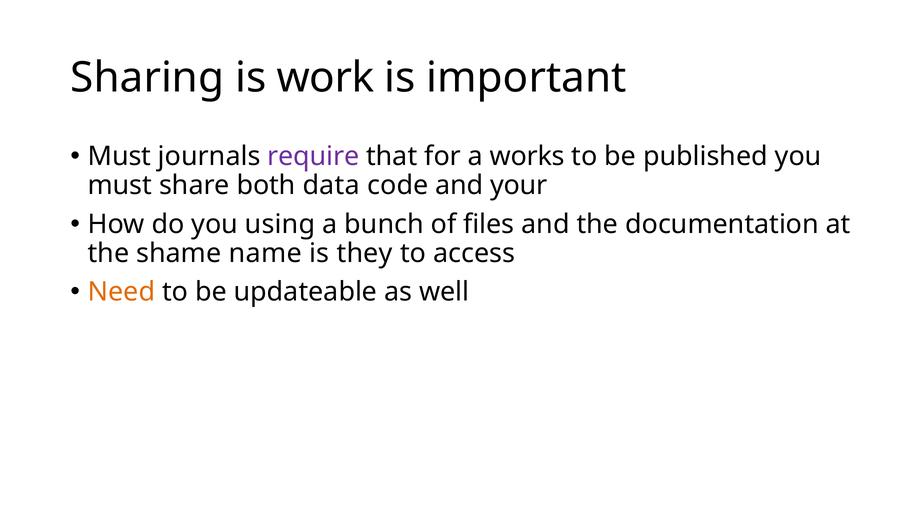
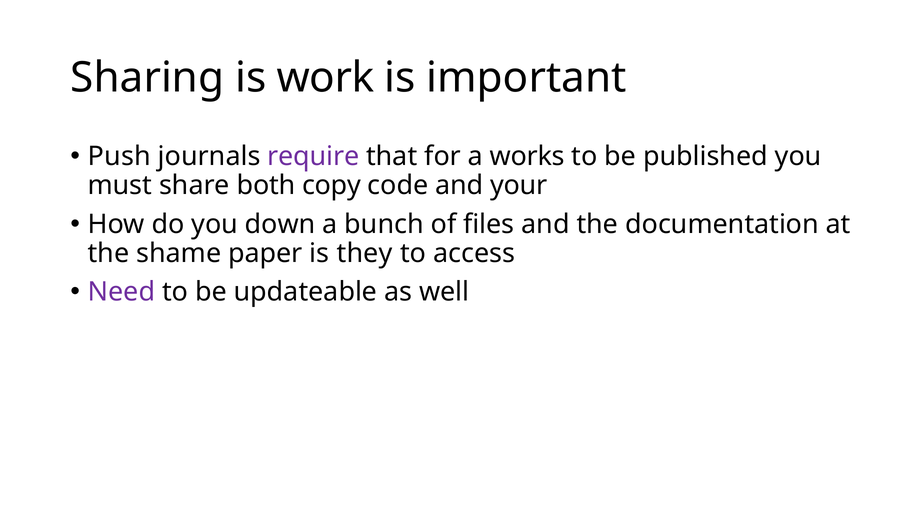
Must: Must -> Push (119, 156)
data: data -> copy (332, 185)
using: using -> down (280, 224)
name: name -> paper (265, 253)
Need colour: orange -> purple (121, 292)
